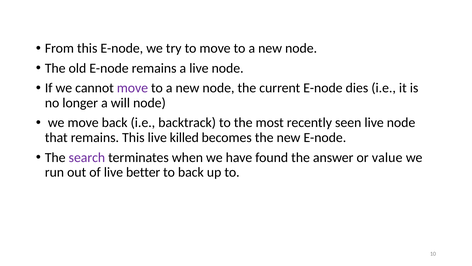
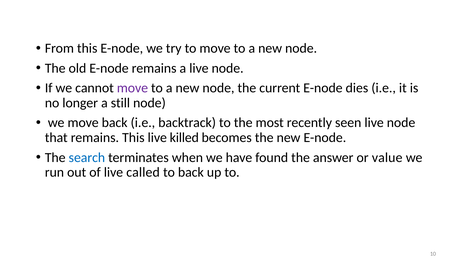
will: will -> still (120, 103)
search colour: purple -> blue (87, 157)
better: better -> called (143, 172)
